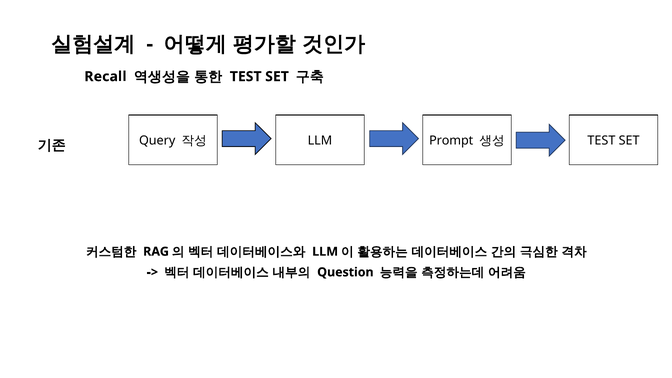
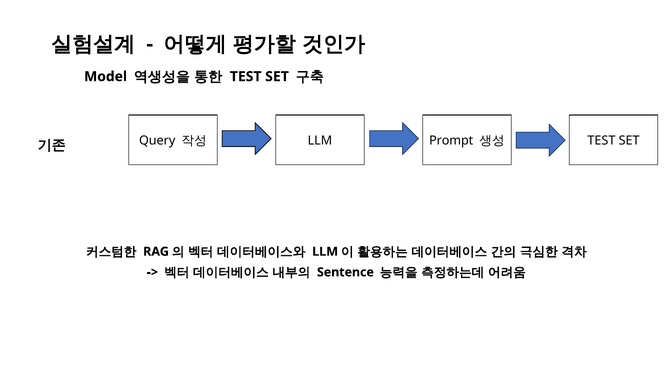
Recall: Recall -> Model (106, 77)
Question: Question -> Sentence (345, 272)
